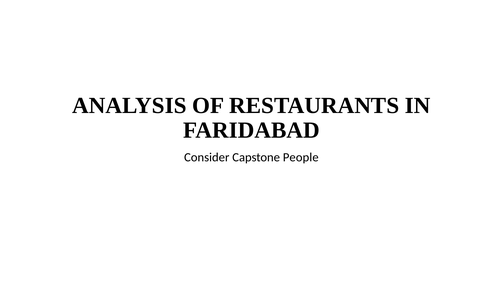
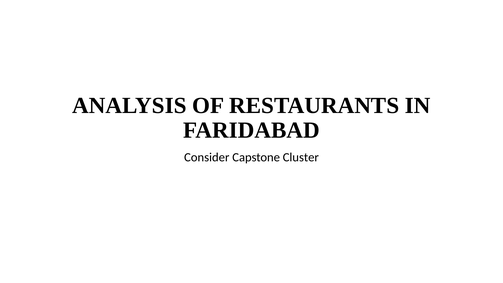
People: People -> Cluster (301, 157)
